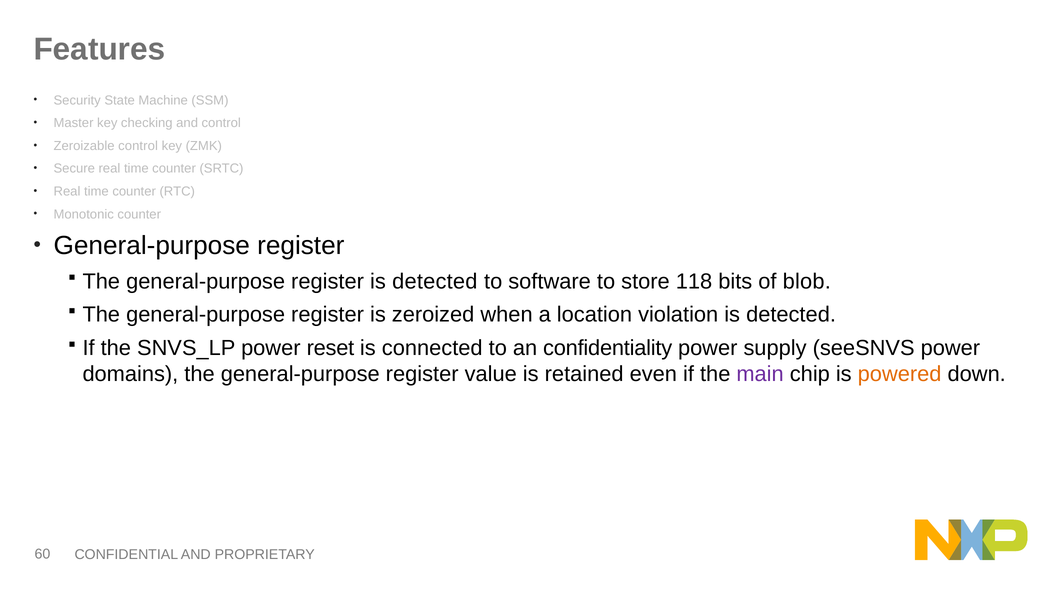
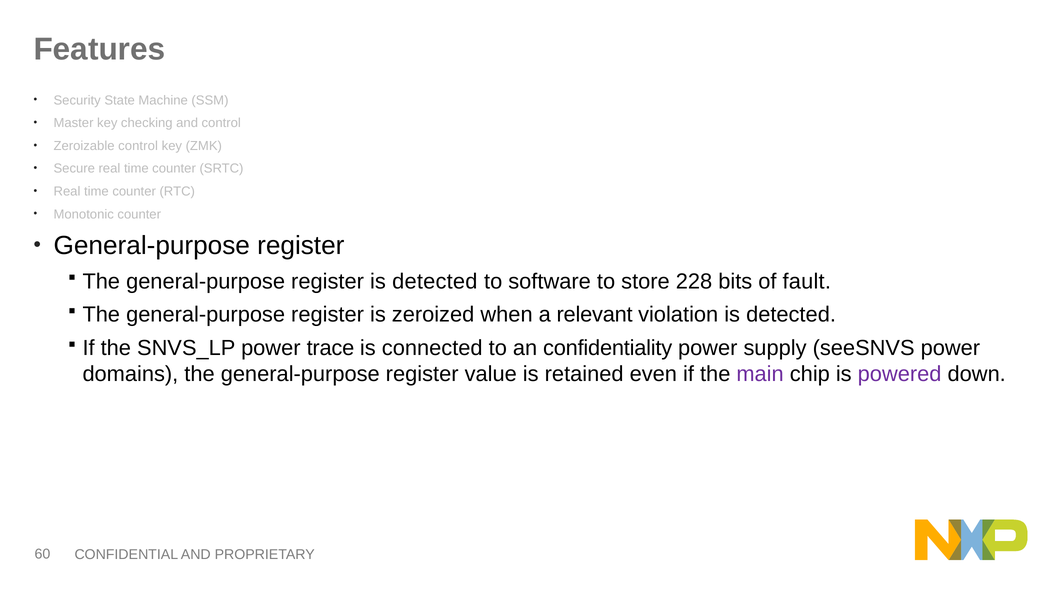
118: 118 -> 228 (694, 281)
blob: blob -> fault (807, 281)
location: location -> relevant (595, 315)
reset: reset -> trace (330, 348)
powered colour: orange -> purple (900, 374)
